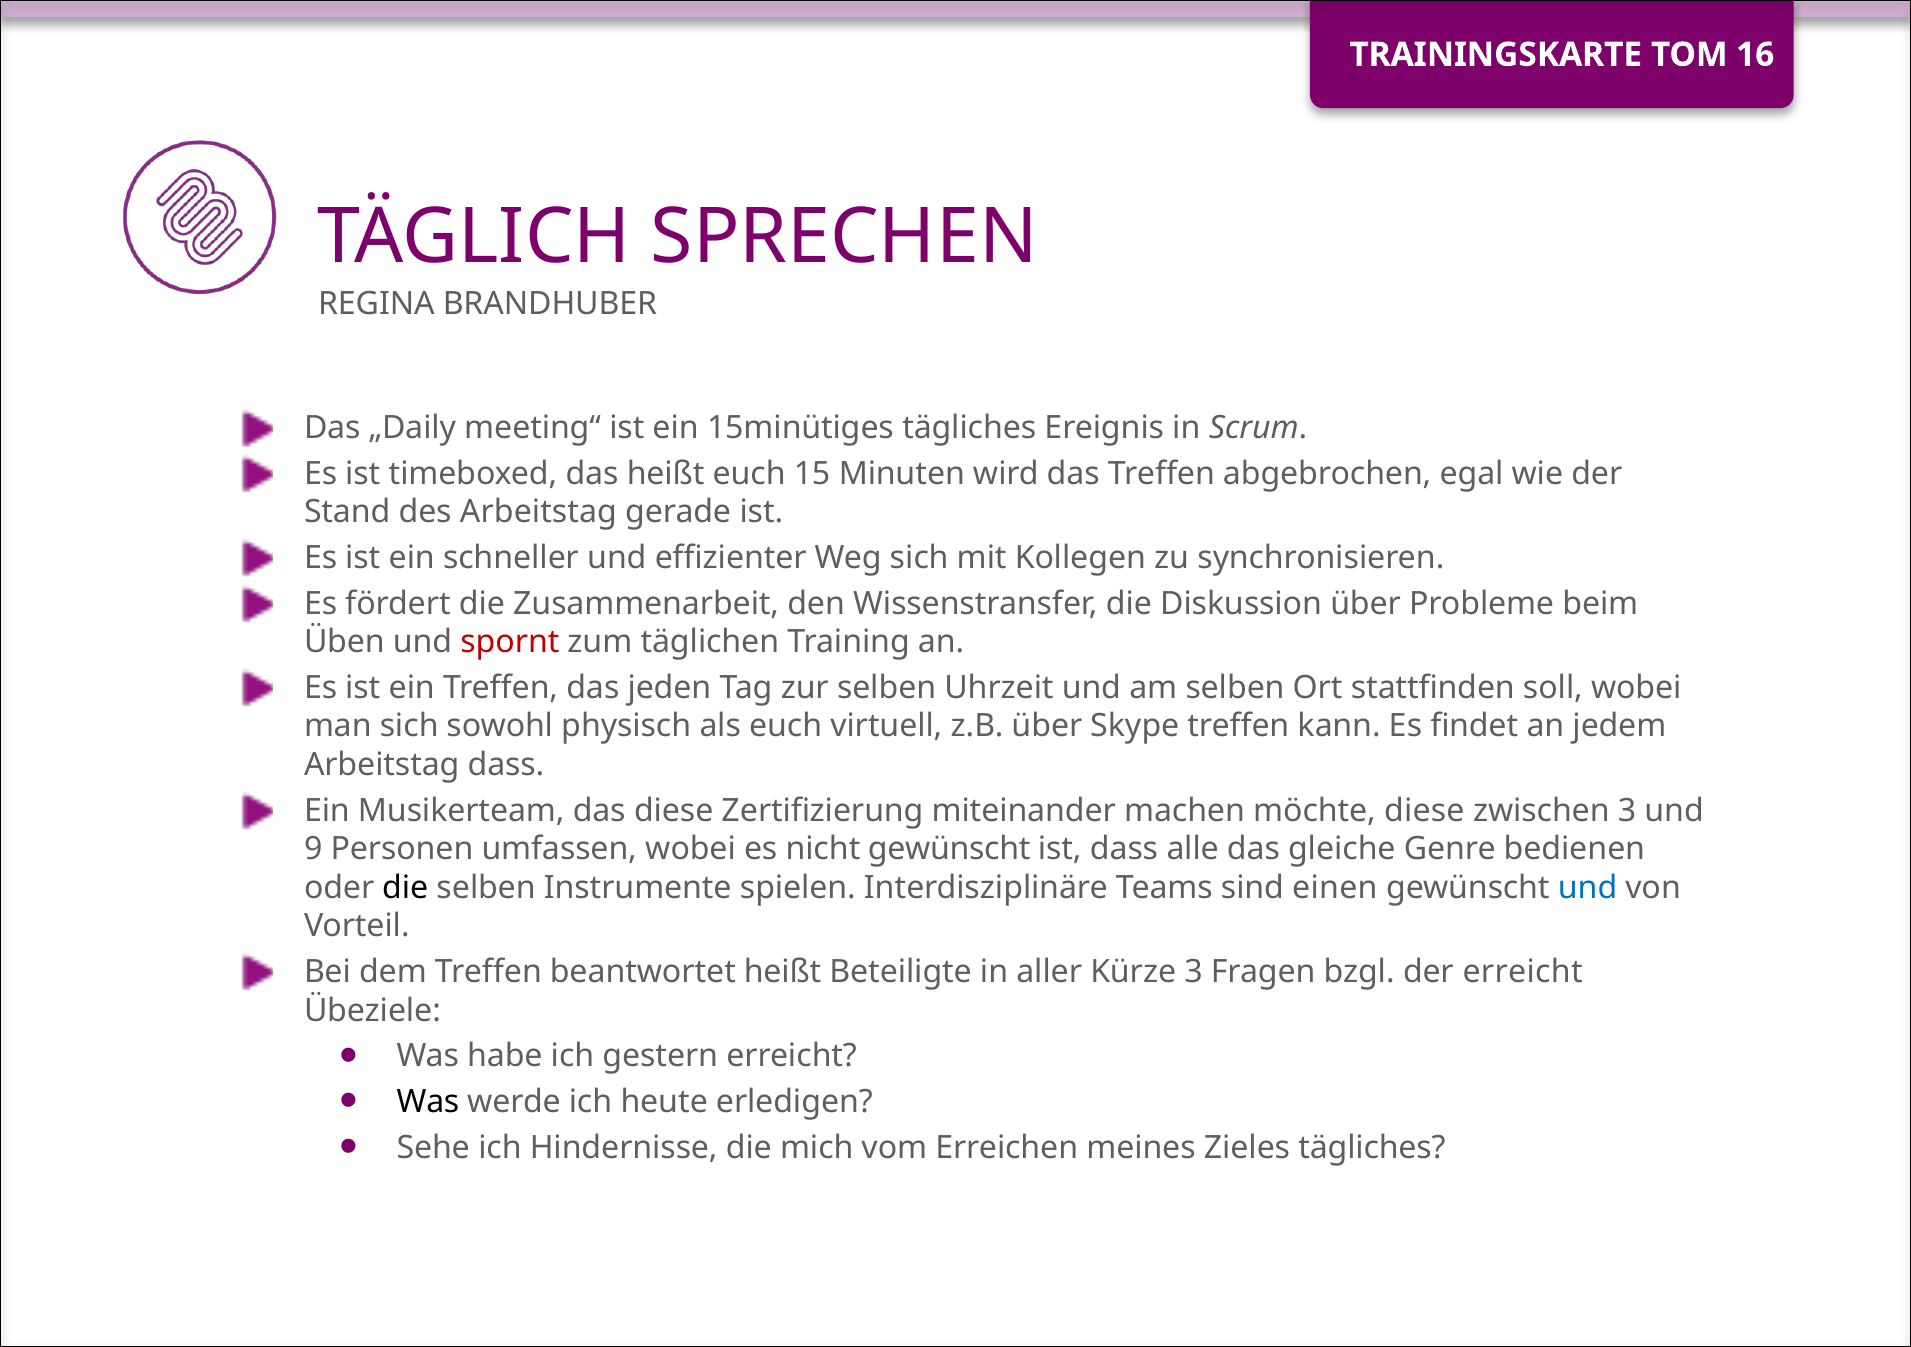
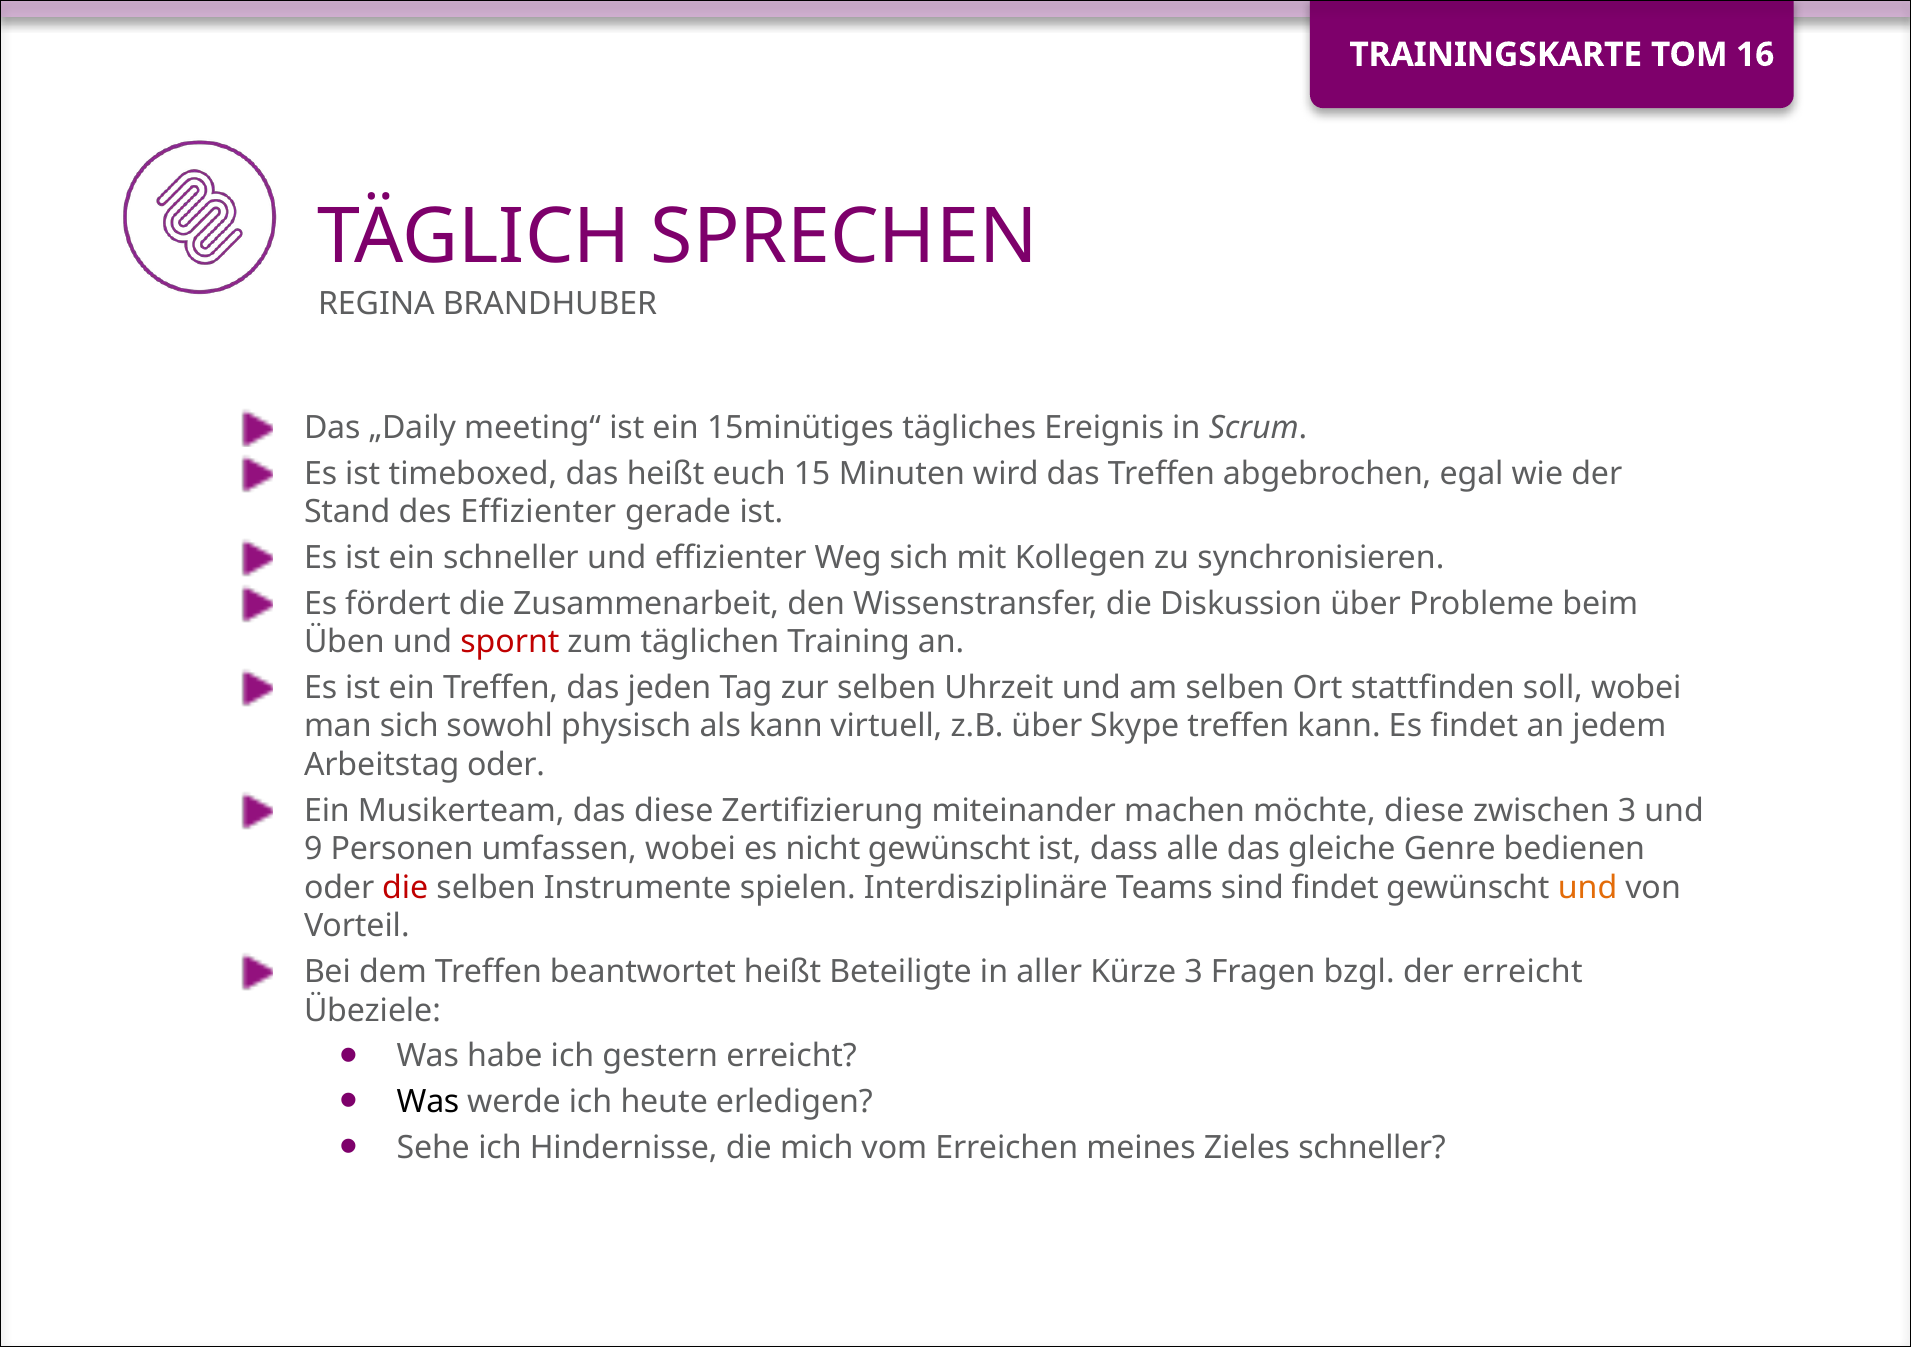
des Arbeitstag: Arbeitstag -> Effizienter (538, 512)
als euch: euch -> kann (786, 726)
Arbeitstag dass: dass -> oder (506, 765)
die colour: black -> red (405, 888)
sind einen: einen -> findet (1335, 888)
und colour: blue -> orange (1588, 888)
Zieles tägliches: tägliches -> schneller (1372, 1148)
